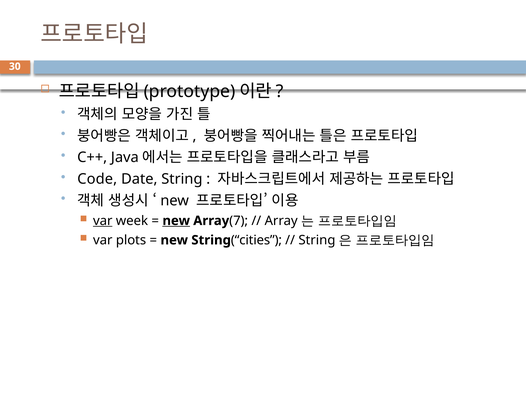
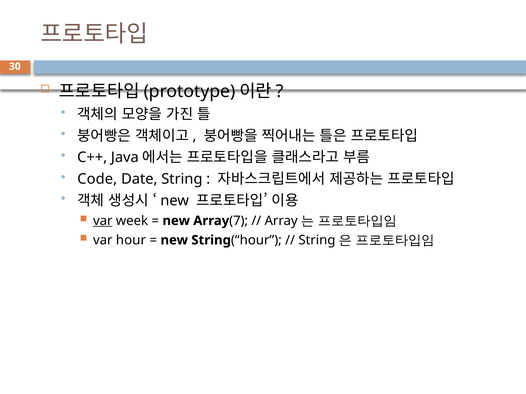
new underline: present -> none (176, 221)
var plots: plots -> hour (131, 240)
String cities: cities -> hour (256, 240)
